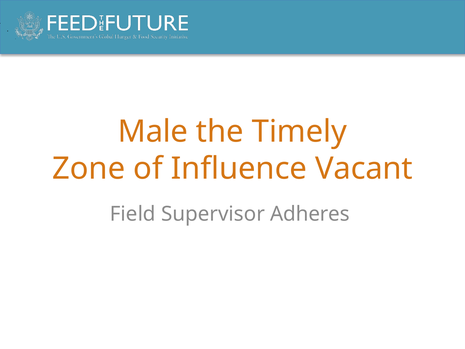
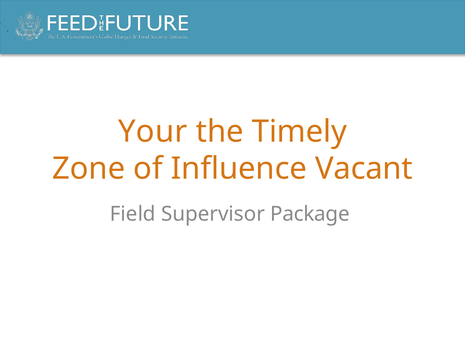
Male: Male -> Your (153, 131)
Adheres: Adheres -> Package (310, 214)
